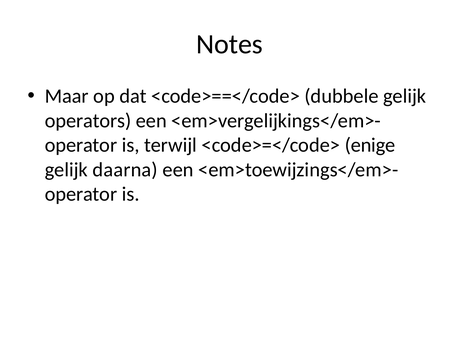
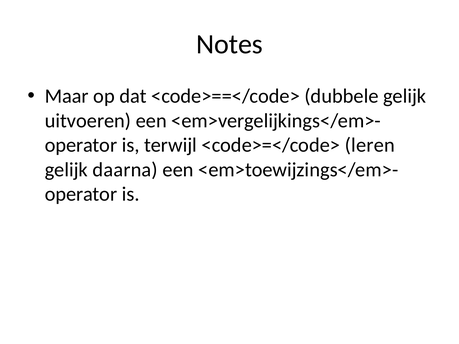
operators: operators -> uitvoeren (88, 121)
enige: enige -> leren (370, 145)
